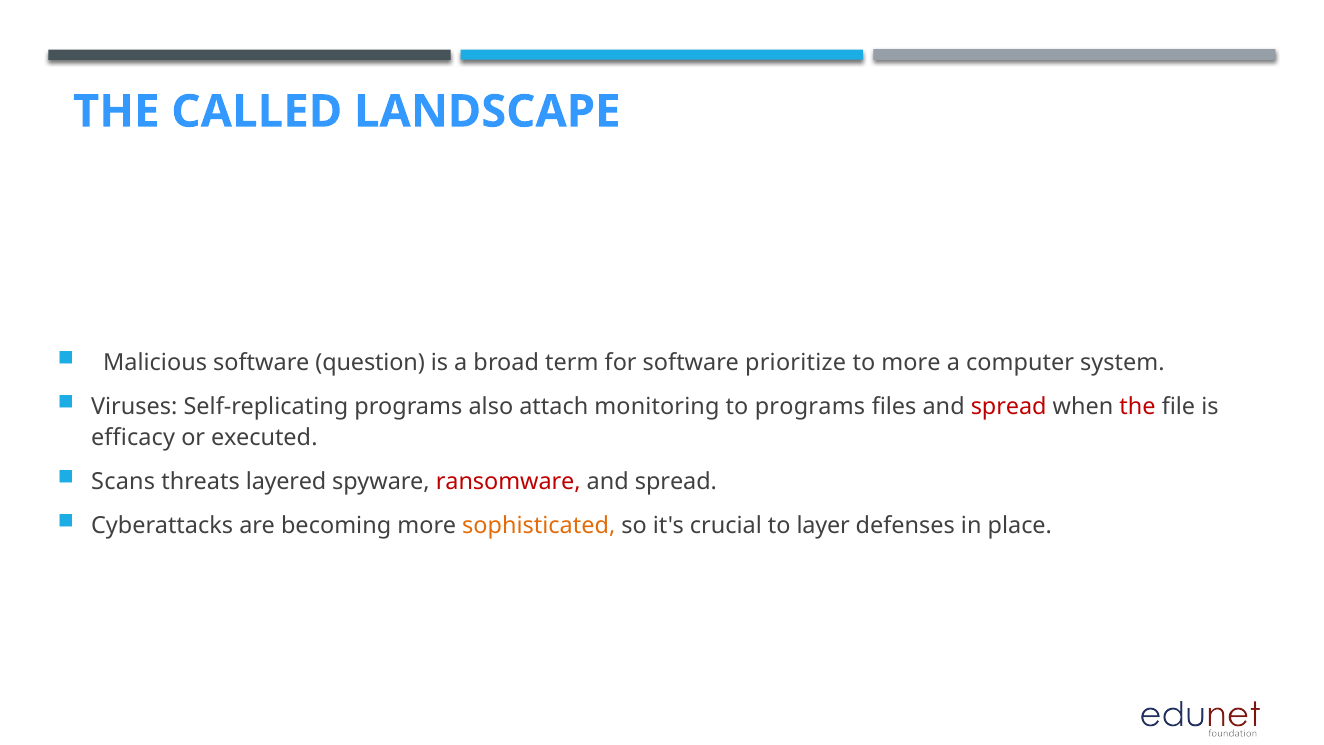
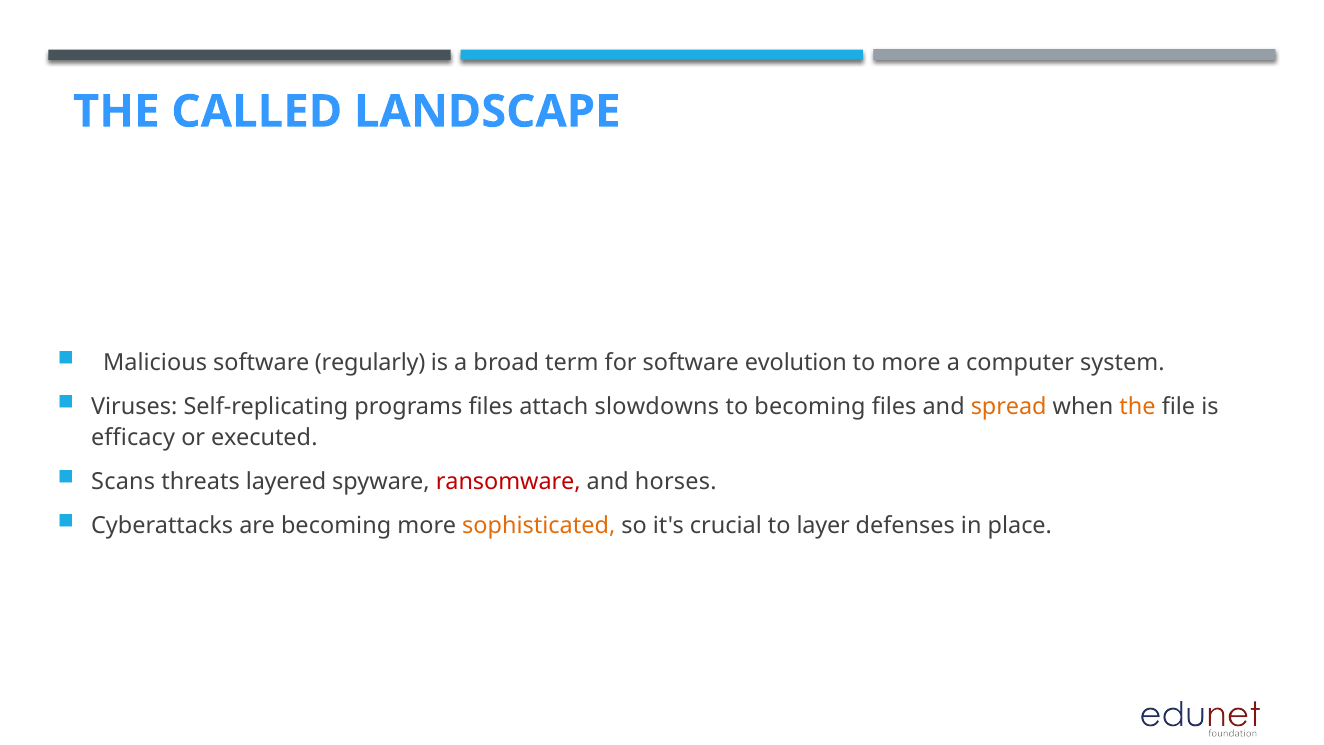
question: question -> regularly (370, 362)
prioritize: prioritize -> evolution (796, 362)
programs also: also -> files (491, 406)
monitoring: monitoring -> slowdowns (657, 406)
to programs: programs -> becoming (810, 406)
spread colour: red -> orange (1009, 406)
the colour: red -> orange (1138, 406)
spread: spread -> horses (676, 481)
